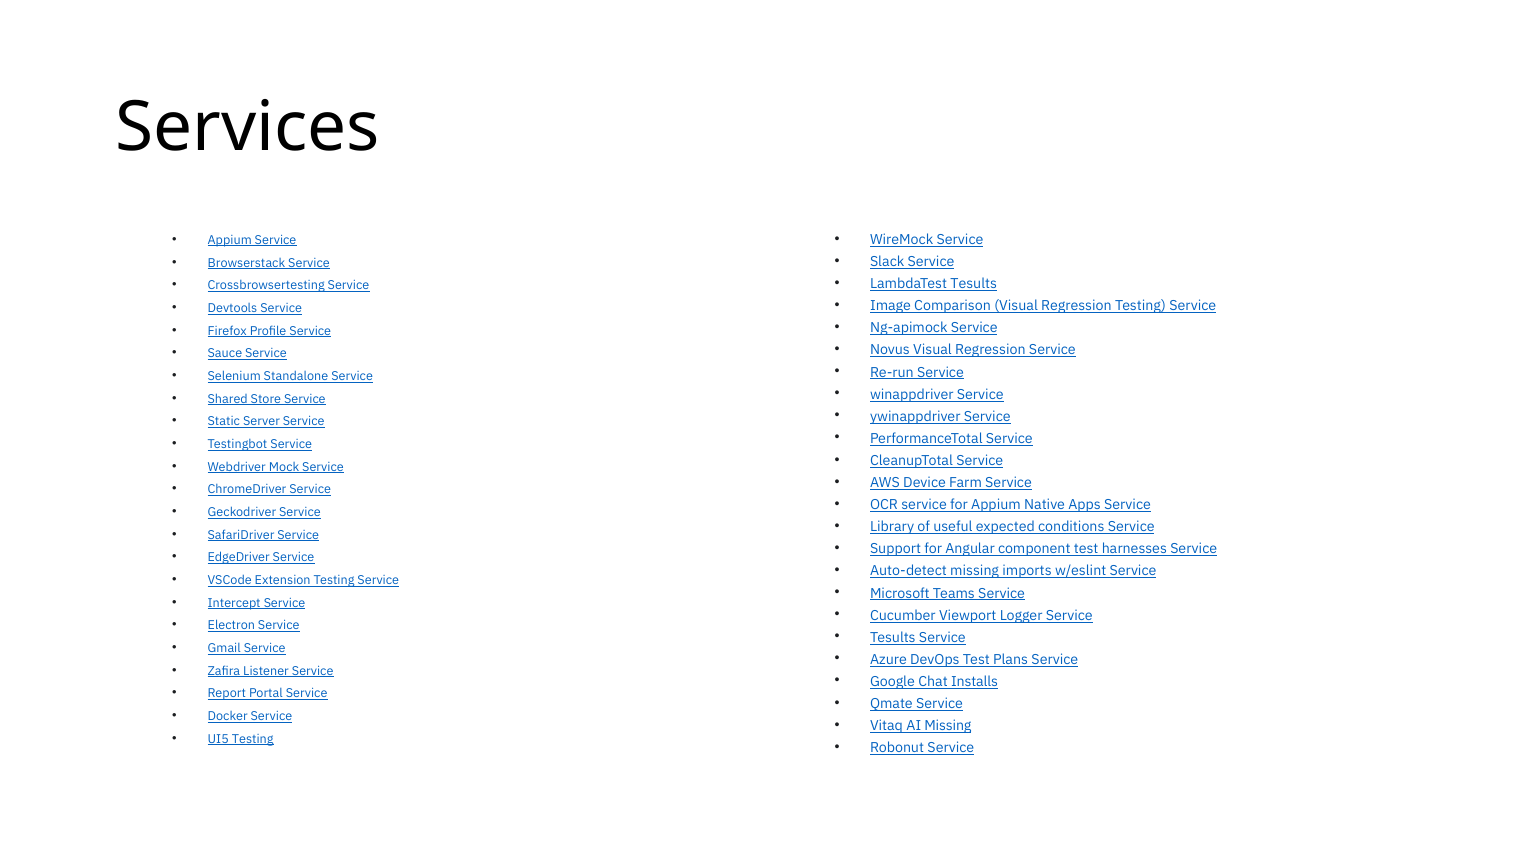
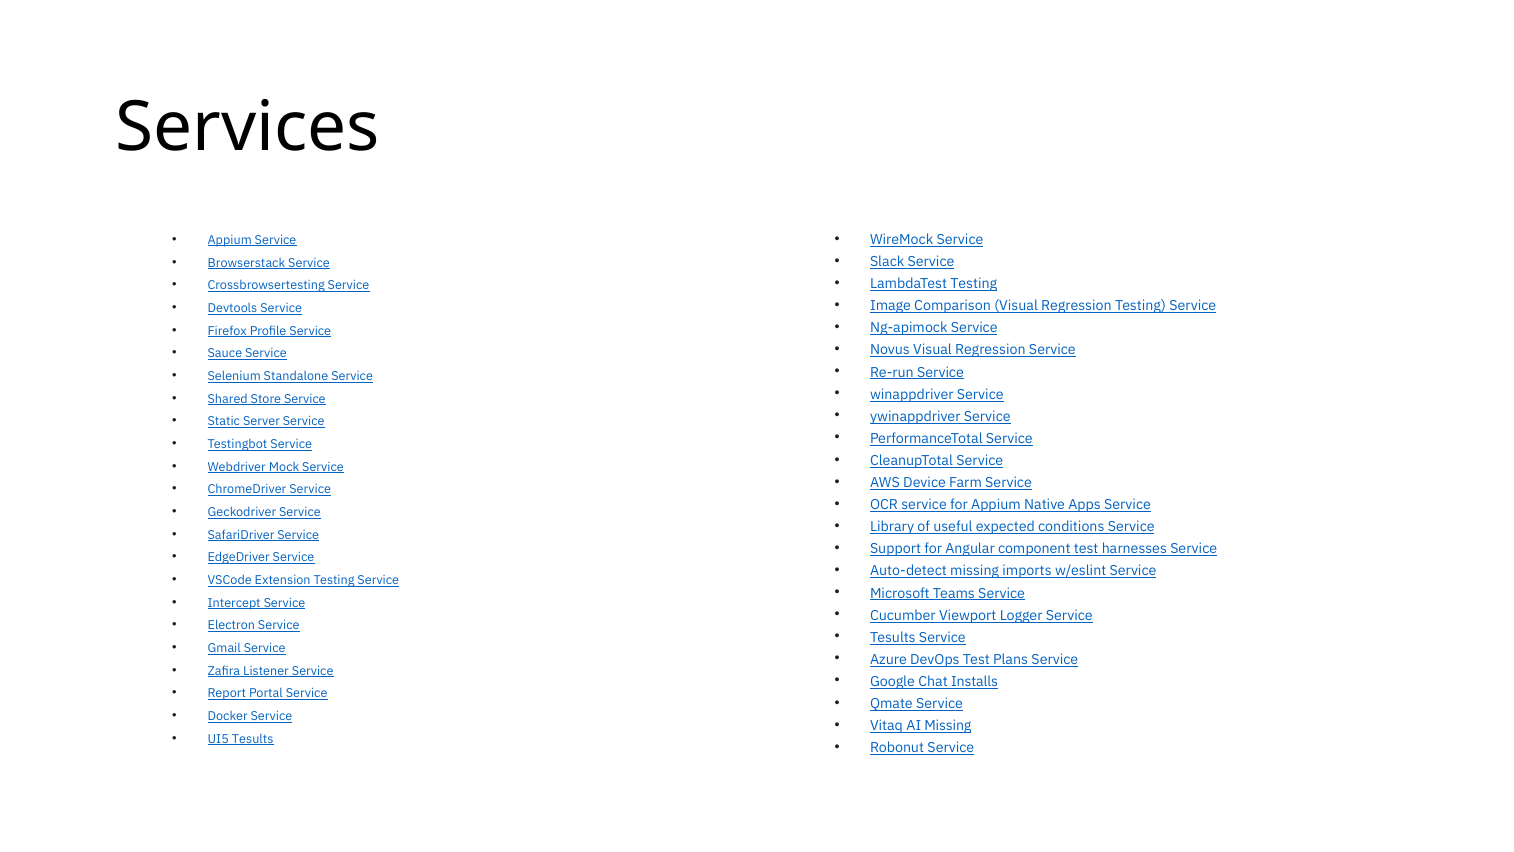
LambdaTest Tesults: Tesults -> Testing (974, 284)
UI5 Testing: Testing -> Tesults (253, 739)
